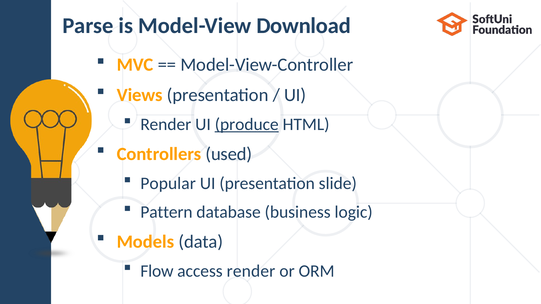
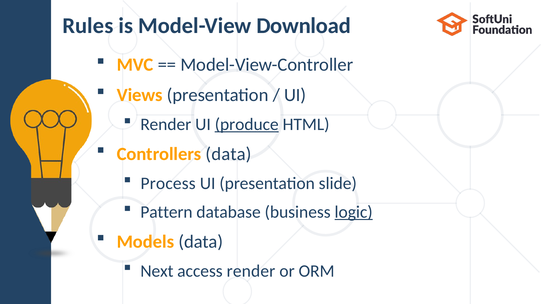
Parse: Parse -> Rules (88, 26)
Controllers used: used -> data (229, 154)
Popular: Popular -> Process (168, 183)
logic underline: none -> present (354, 212)
Flow: Flow -> Next (157, 271)
